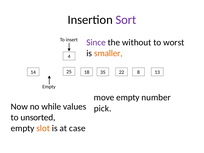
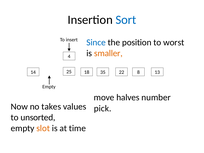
Sort colour: purple -> blue (126, 20)
Since colour: purple -> blue (96, 42)
without: without -> position (137, 42)
move empty: empty -> halves (128, 97)
while: while -> takes (51, 107)
case: case -> time (77, 128)
